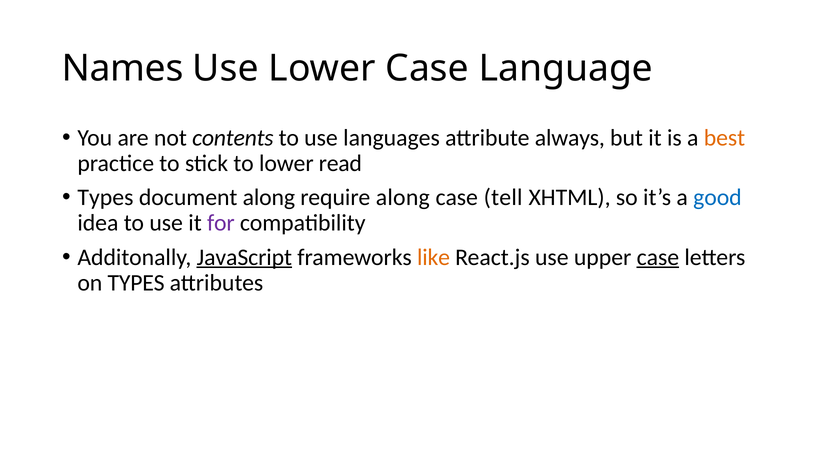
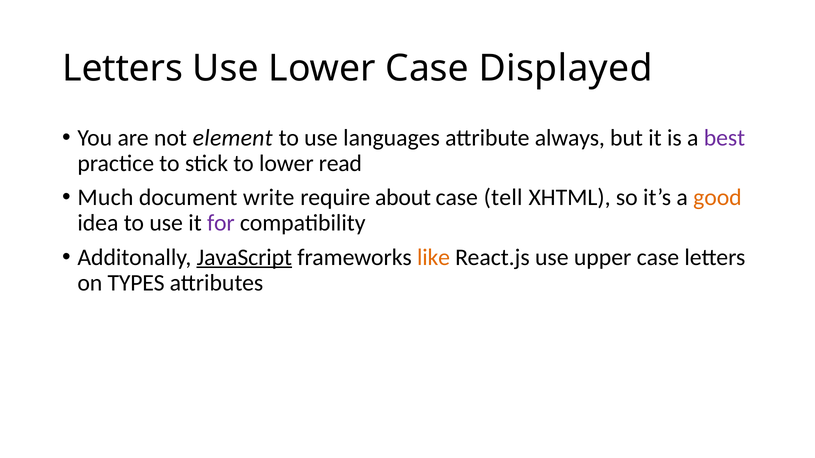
Names: Names -> Letters (123, 68)
Language: Language -> Displayed (566, 68)
contents: contents -> element (233, 138)
best colour: orange -> purple (724, 138)
Types: Types -> Much (105, 198)
document along: along -> write (269, 198)
require along: along -> about (403, 198)
good colour: blue -> orange (717, 198)
case underline: present -> none (658, 257)
